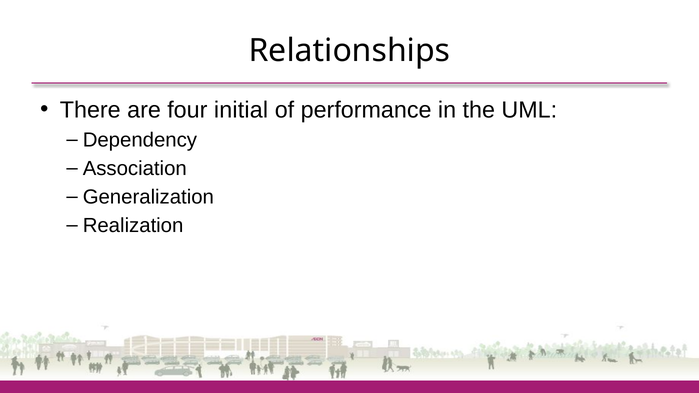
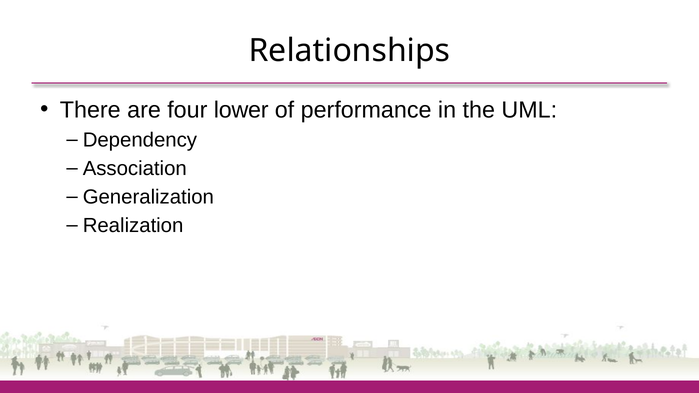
initial: initial -> lower (241, 110)
